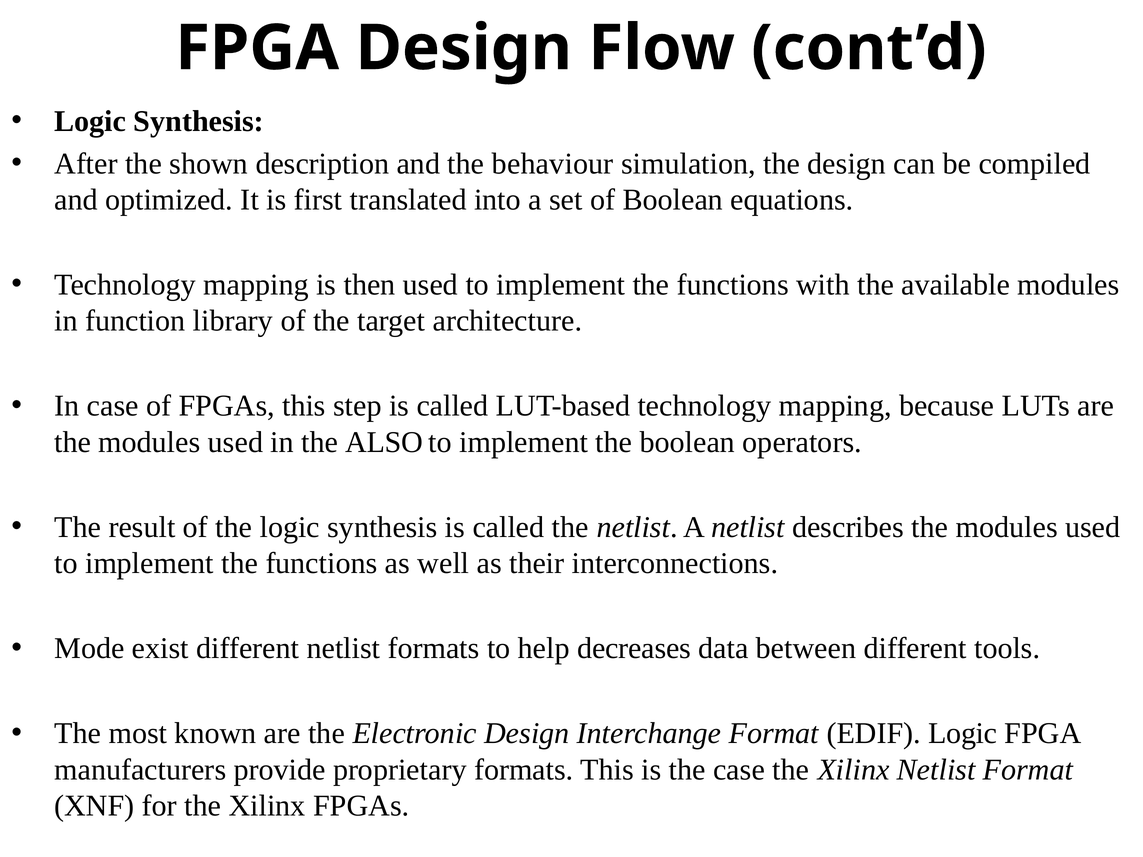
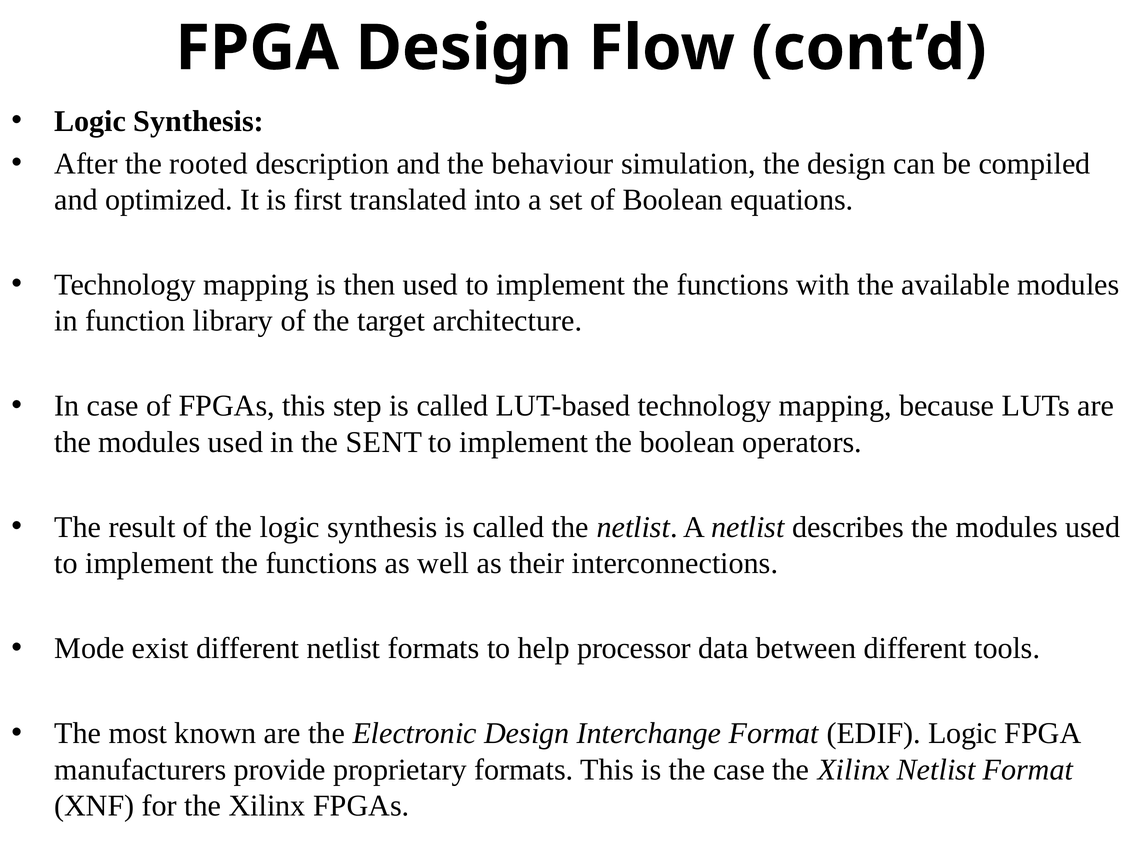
shown: shown -> rooted (209, 164)
ALSO: ALSO -> SENT (384, 442)
decreases: decreases -> processor (634, 649)
